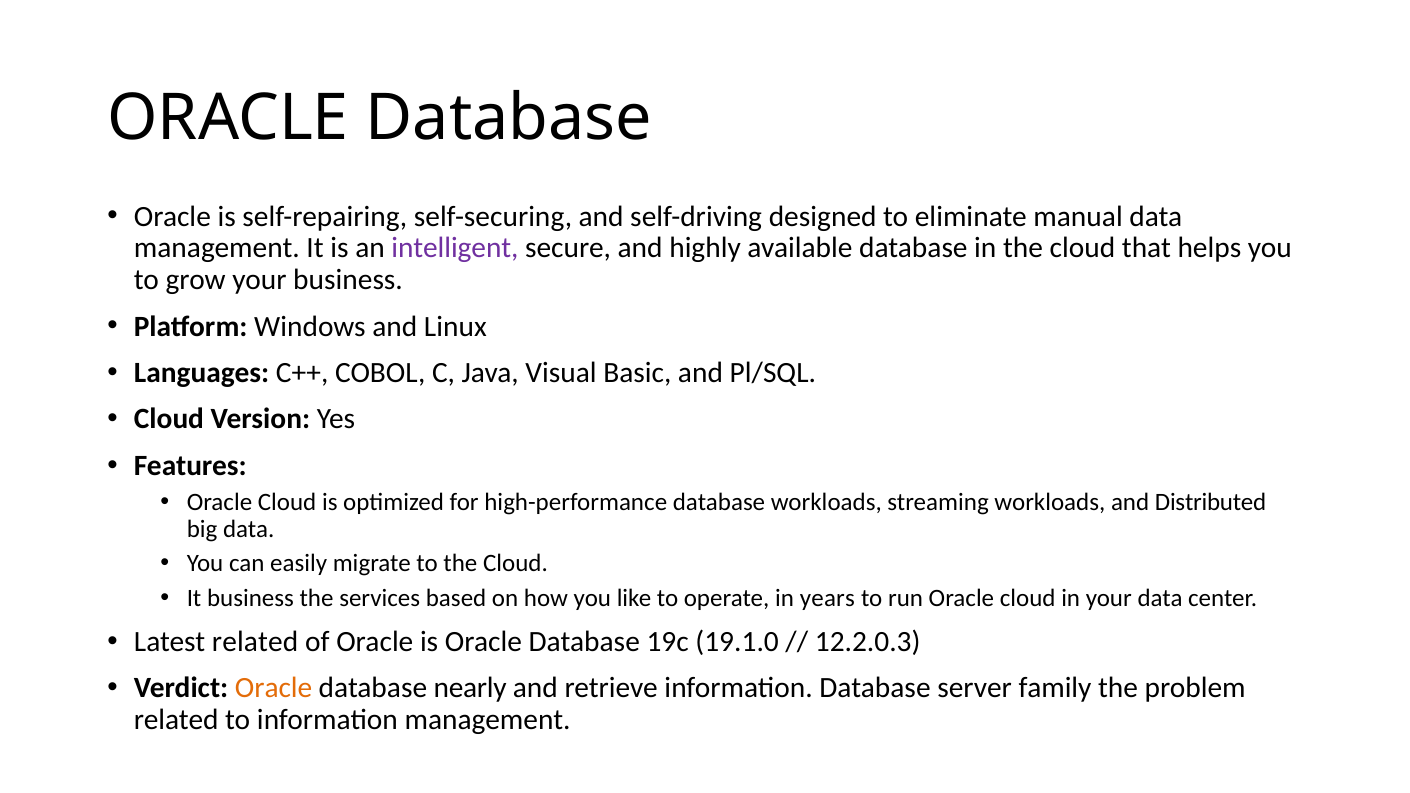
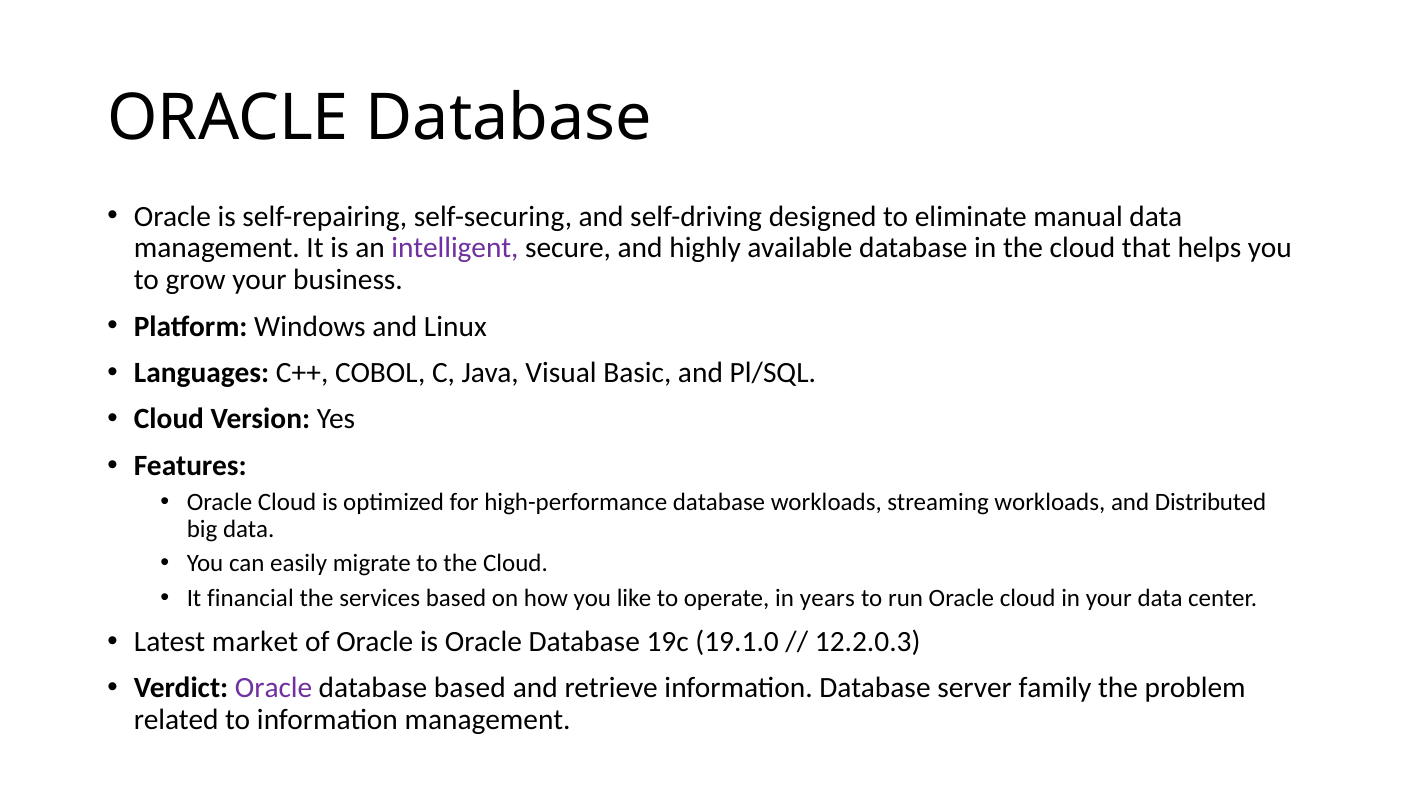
It business: business -> financial (250, 598)
Latest related: related -> market (255, 642)
Oracle colour: orange -> purple (274, 688)
database nearly: nearly -> based (470, 688)
